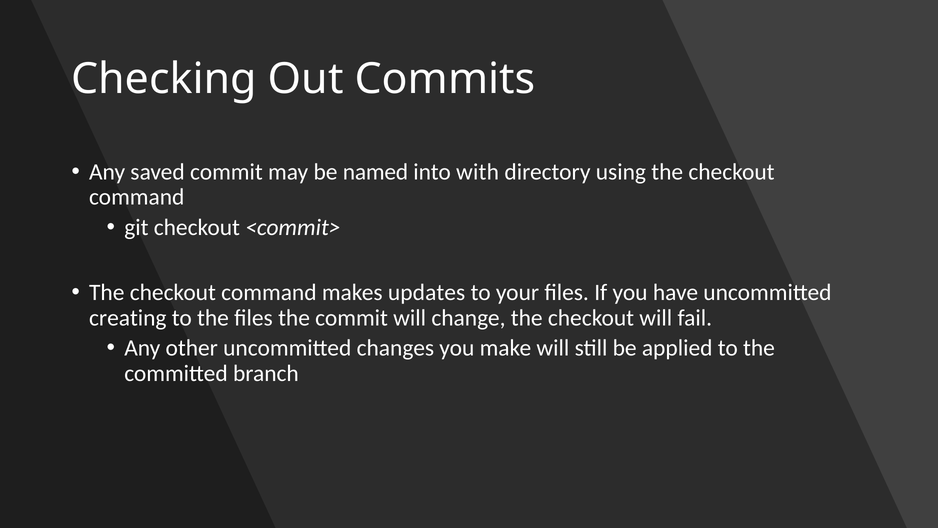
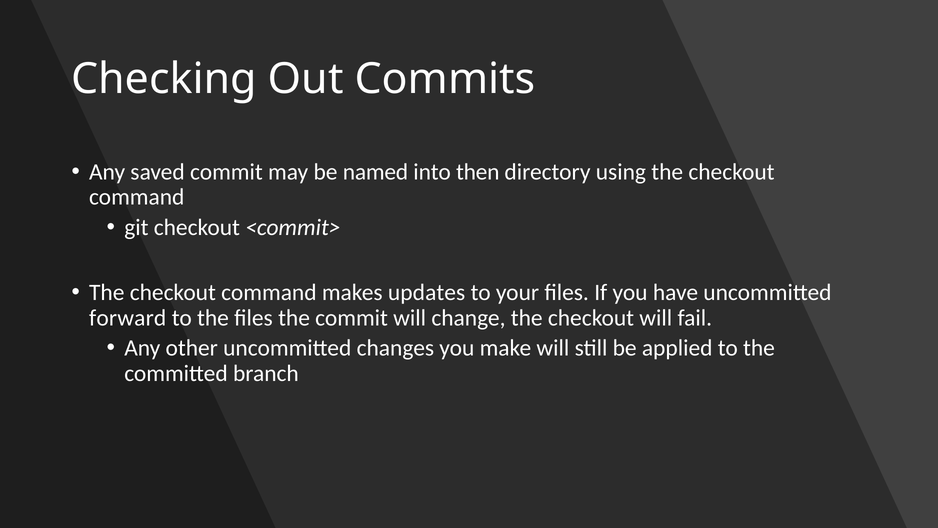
with: with -> then (478, 172)
creating: creating -> forward (128, 318)
